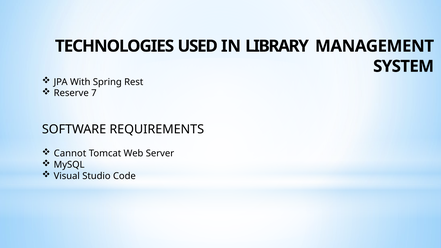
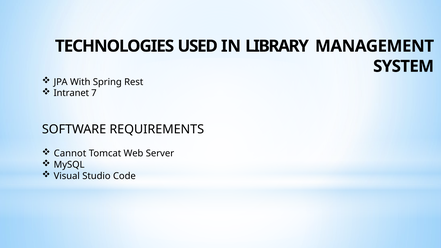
Reserve: Reserve -> Intranet (71, 93)
